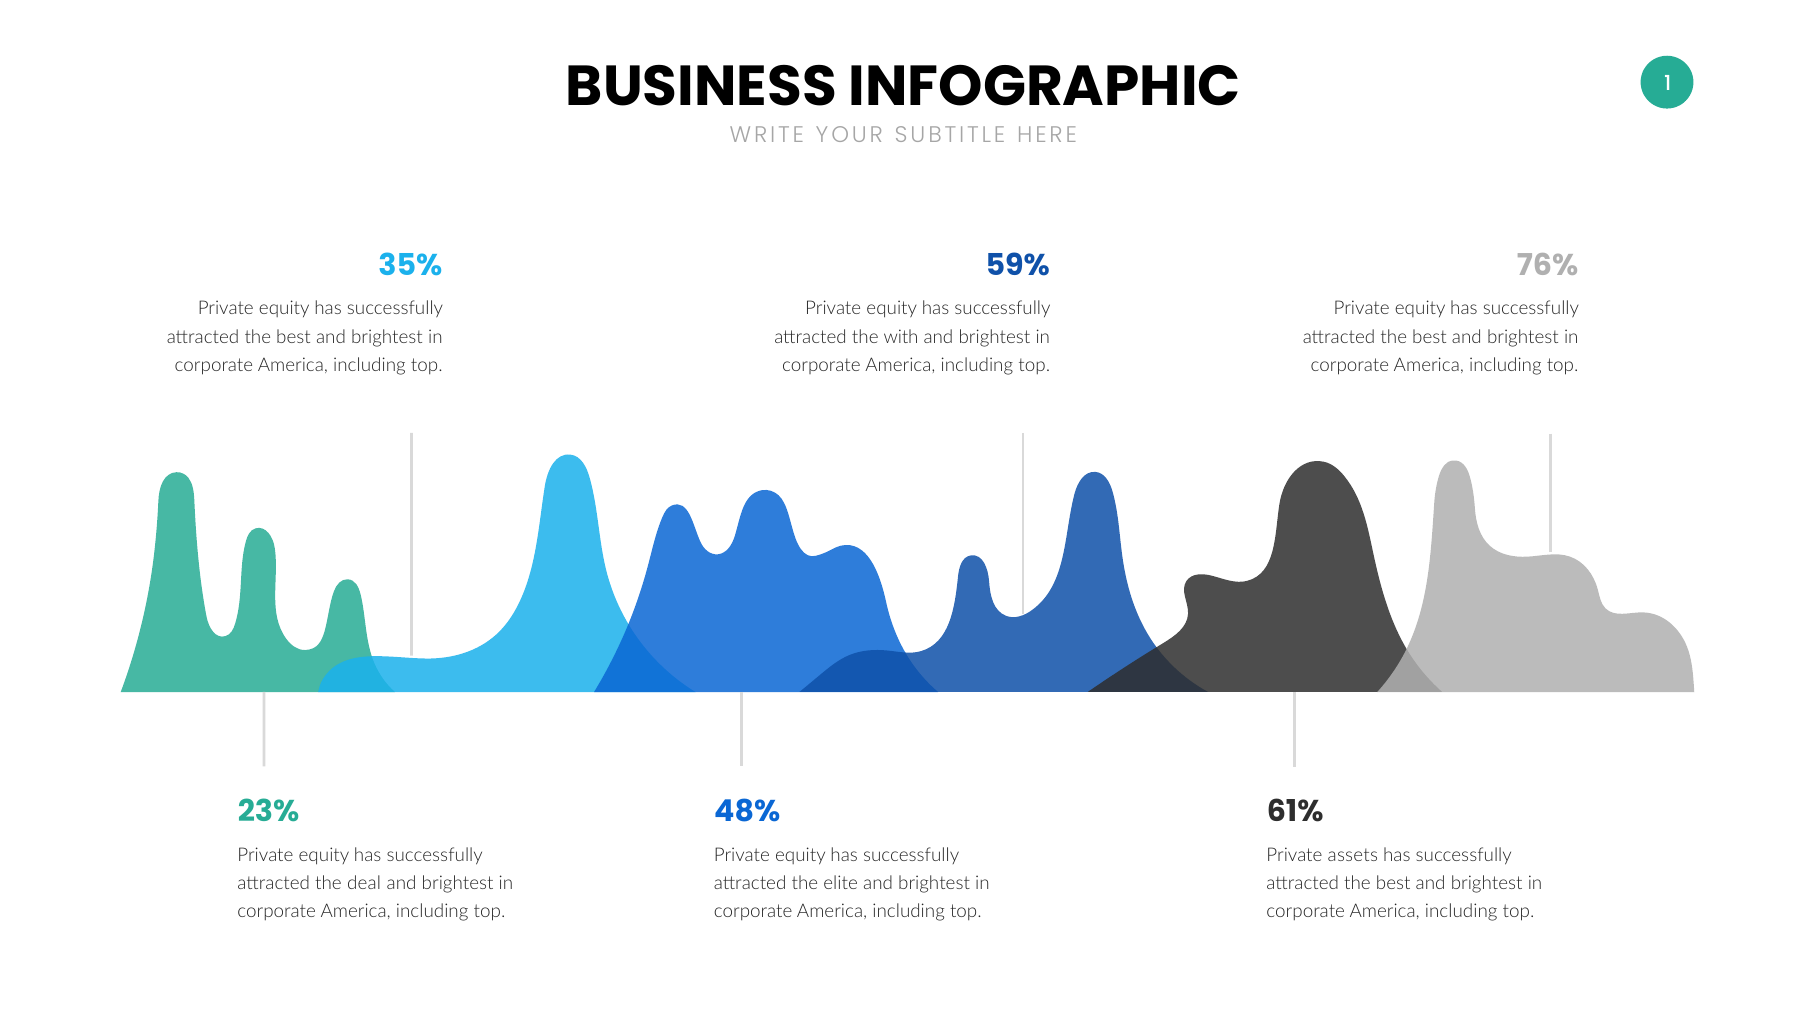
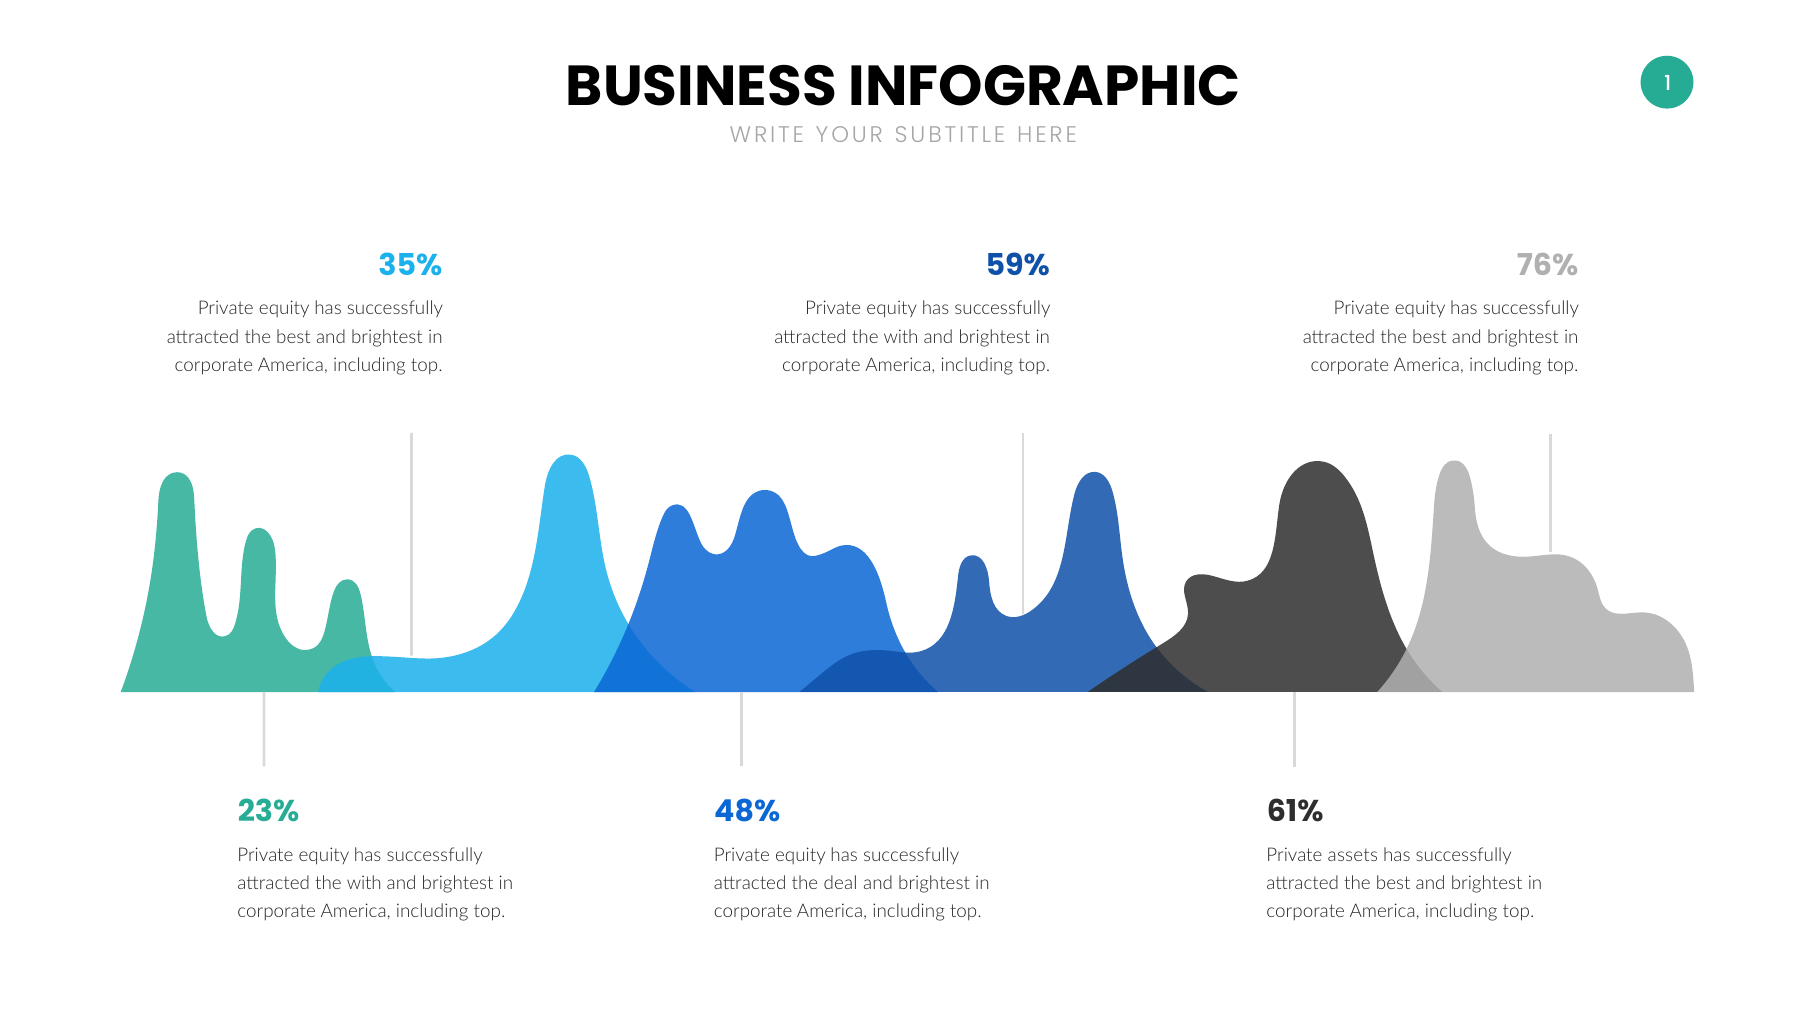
deal: deal -> with (364, 884)
elite: elite -> deal (841, 884)
